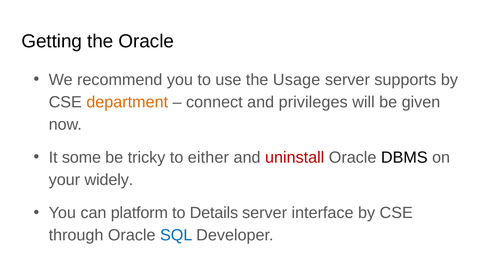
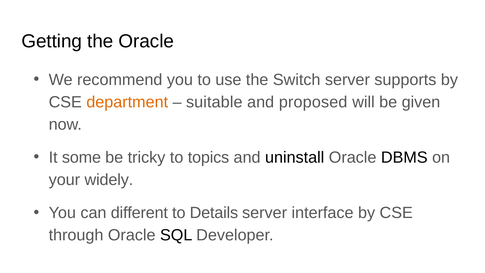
Usage: Usage -> Switch (297, 80)
connect: connect -> suitable (214, 102)
privileges: privileges -> proposed (313, 102)
either: either -> topics (209, 157)
uninstall colour: red -> black (295, 157)
platform: platform -> different (139, 213)
SQL colour: blue -> black (176, 235)
